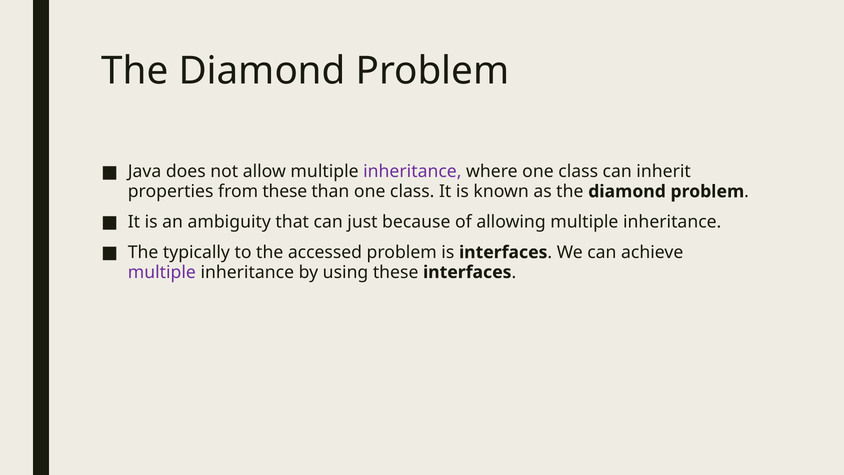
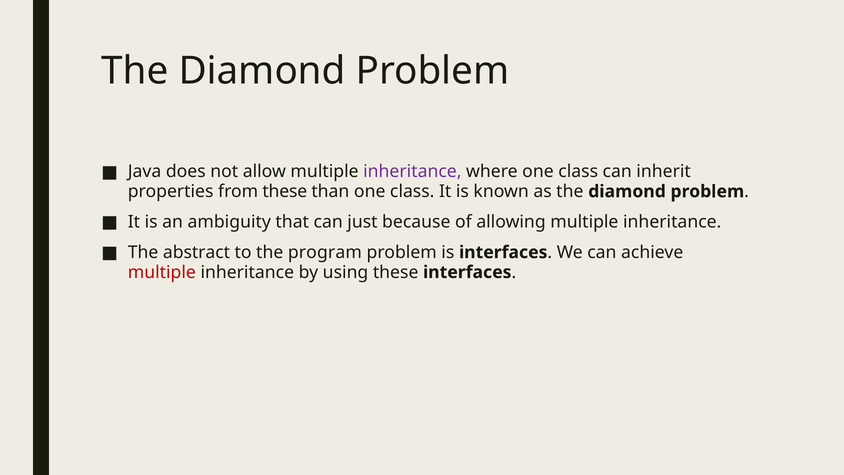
typically: typically -> abstract (196, 252)
accessed: accessed -> program (325, 252)
multiple colour: purple -> red (162, 272)
